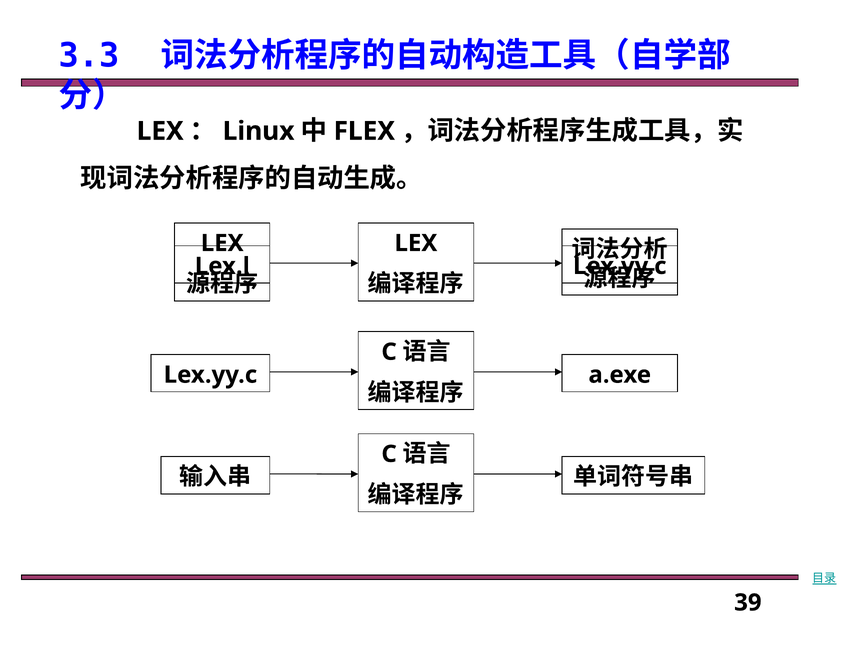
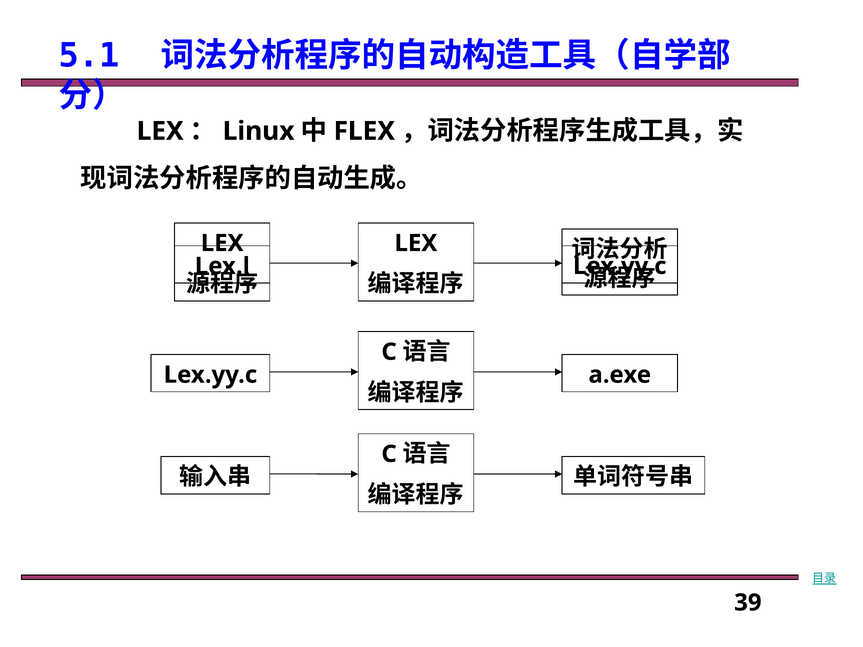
3.3: 3.3 -> 5.1 (89, 56)
